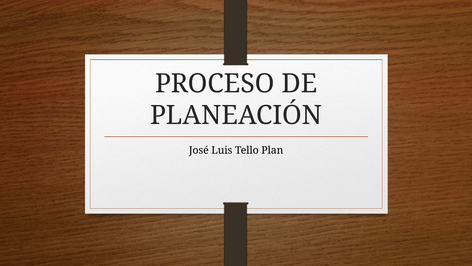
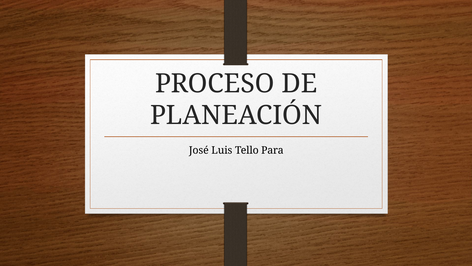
Plan: Plan -> Para (272, 150)
